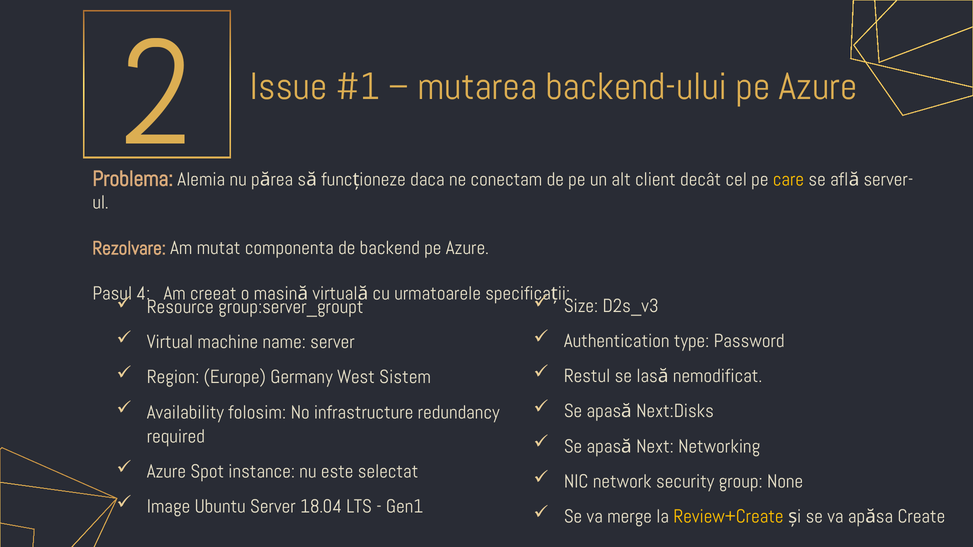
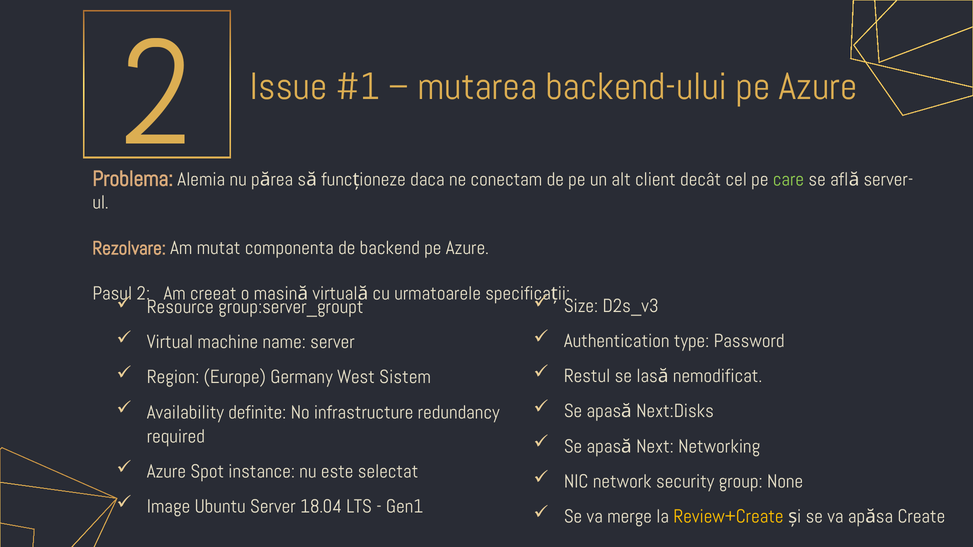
care colour: yellow -> light green (788, 180)
4: 4 -> 2 (143, 294)
folosim: folosim -> definite (257, 413)
